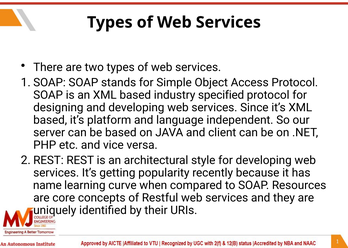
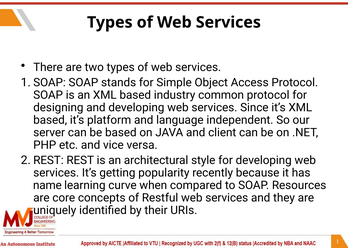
specified: specified -> common (221, 95)
